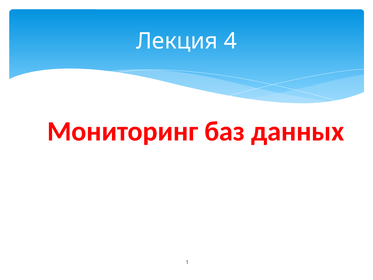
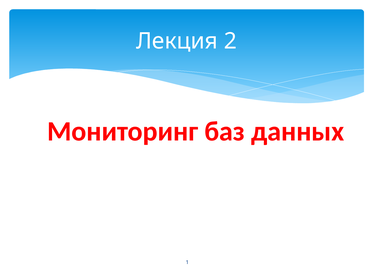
4: 4 -> 2 (230, 41)
